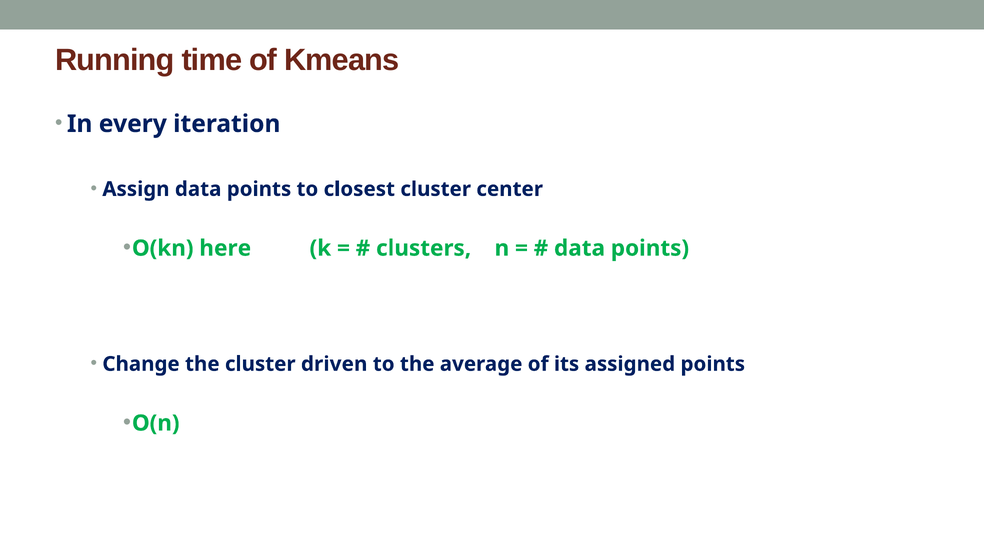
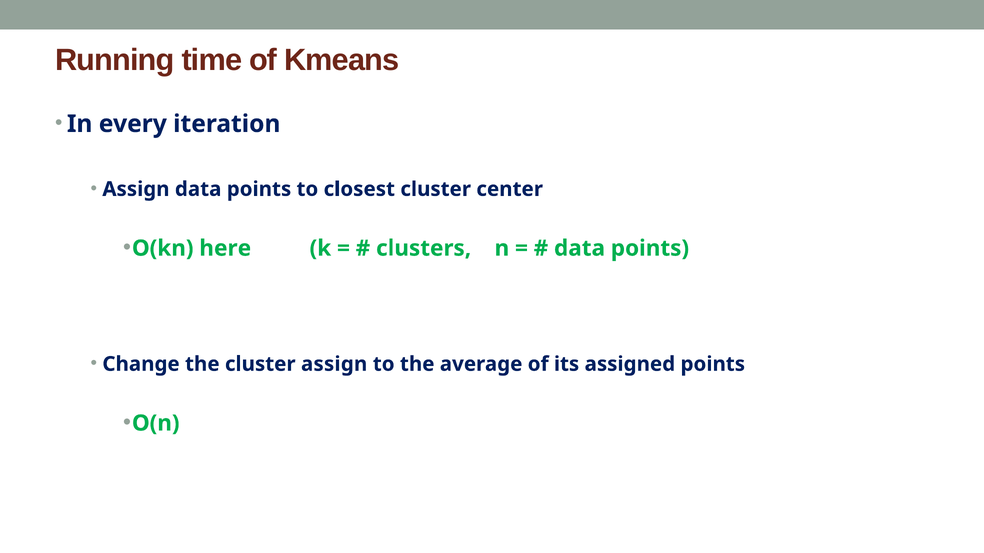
cluster driven: driven -> assign (334, 364)
